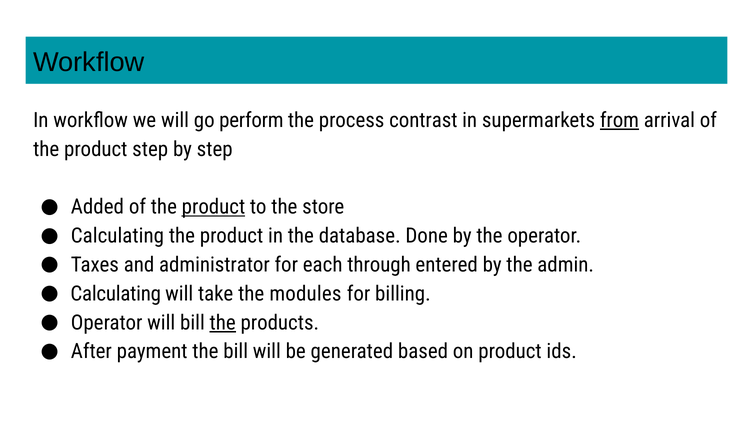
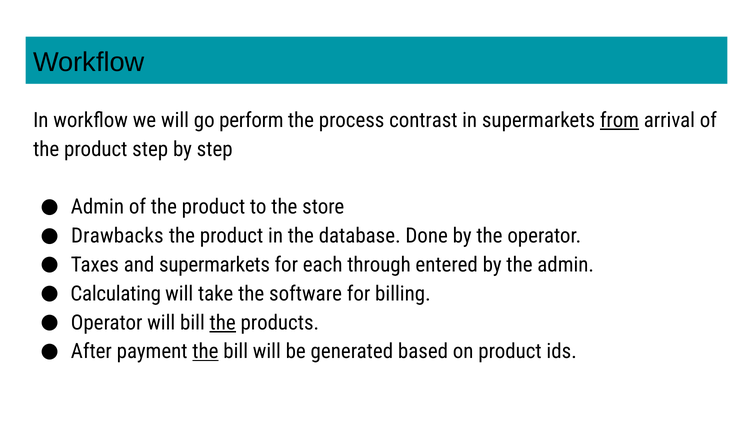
Added: Added -> Admin (97, 207)
product underline: present -> none (213, 207)
Calculating: Calculating -> Drawbacks (117, 236)
and administrator: administrator -> supermarkets (215, 265)
modules: modules -> software (306, 293)
the underline: none -> present (205, 351)
